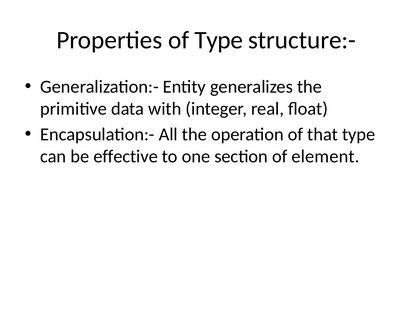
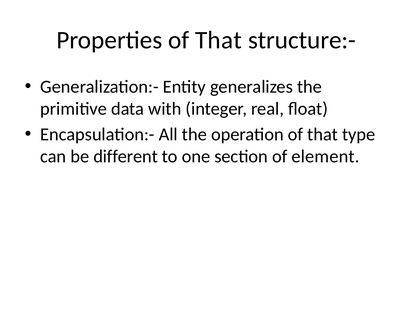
Properties of Type: Type -> That (218, 40)
effective: effective -> different (126, 156)
